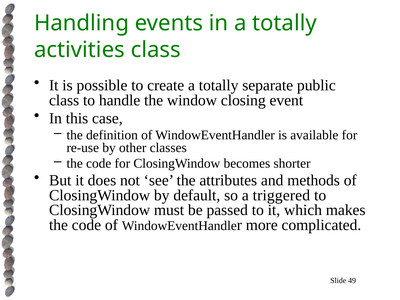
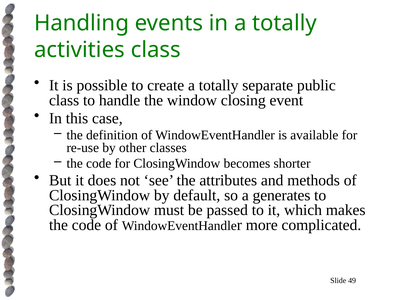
triggered: triggered -> generates (282, 195)
